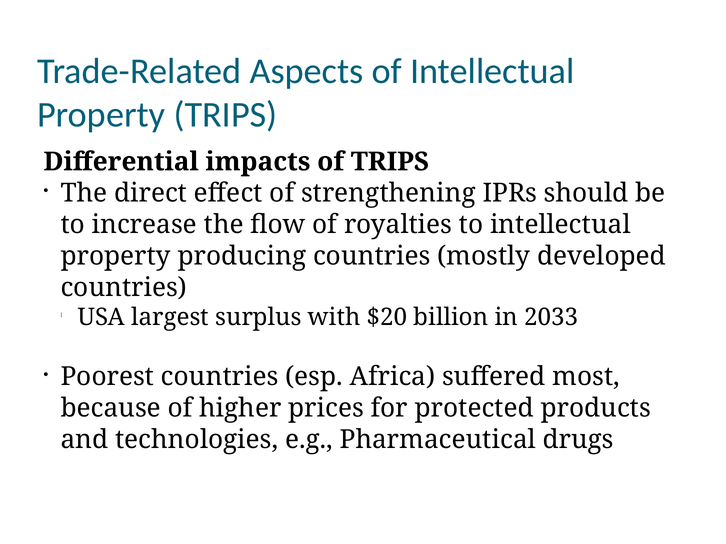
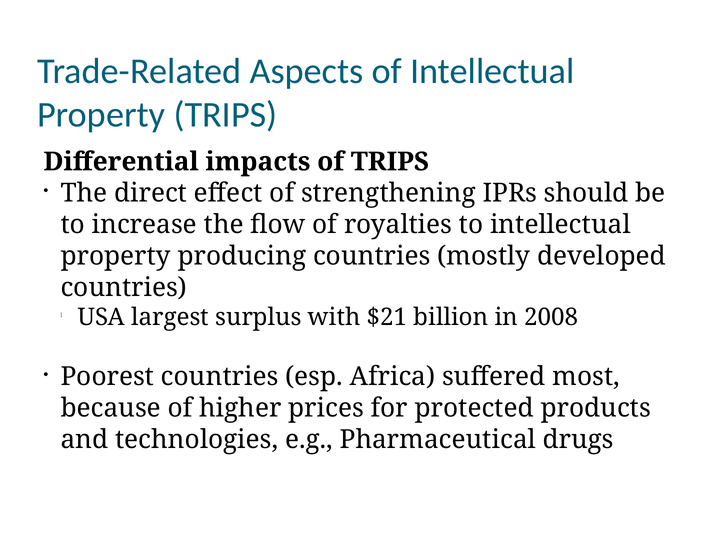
$20: $20 -> $21 (387, 318)
2033: 2033 -> 2008 (551, 318)
